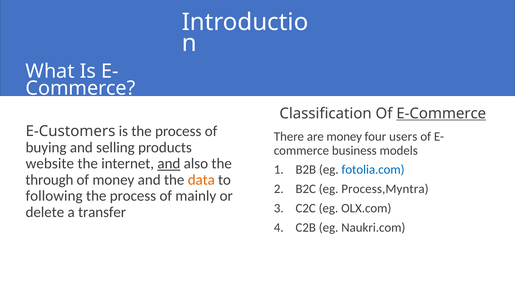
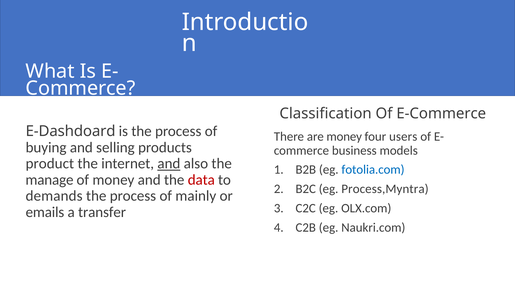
E-Commerce underline: present -> none (441, 113)
E-Customers: E-Customers -> E-Dashdoard (71, 131)
website: website -> product (50, 163)
through: through -> manage (49, 180)
data colour: orange -> red (201, 180)
following: following -> demands (54, 196)
delete: delete -> emails (45, 212)
